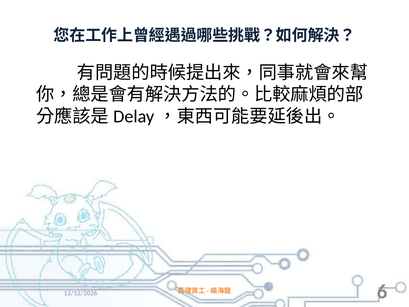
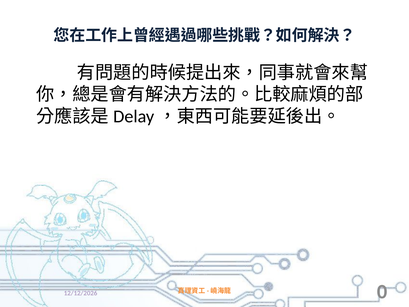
6: 6 -> 0 (382, 292)
